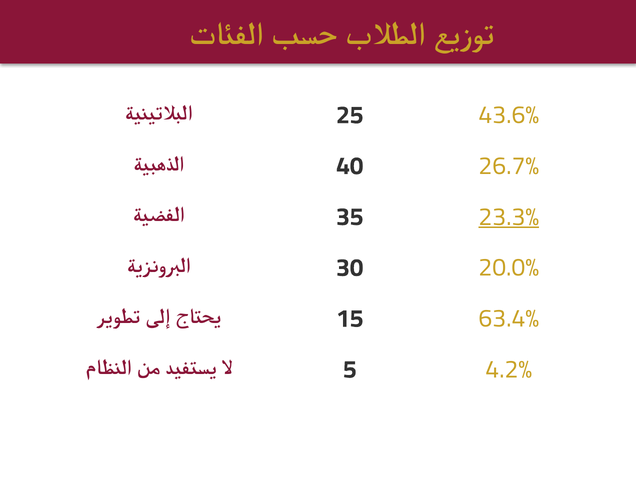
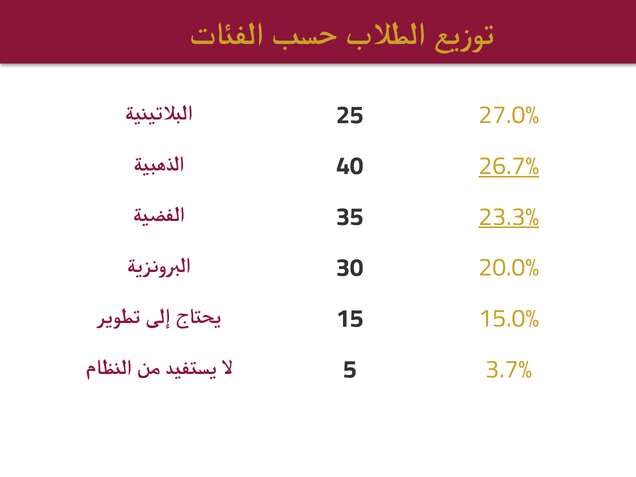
43.6%: 43.6% -> 27.0% (509, 115)
26.7% underline: none -> present (509, 166)
63.4%: 63.4% -> 15.0% (509, 319)
4.2%: 4.2% -> 3.7% (509, 369)
